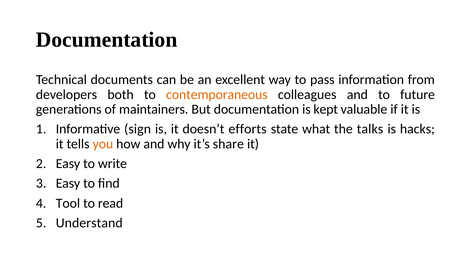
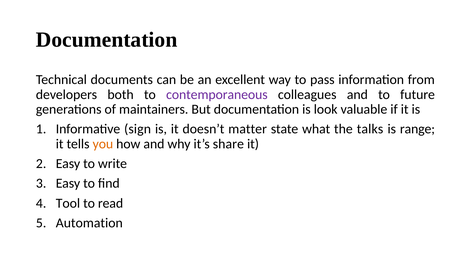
contemporaneous colour: orange -> purple (217, 94)
kept: kept -> look (326, 109)
efforts: efforts -> matter (248, 129)
hacks: hacks -> range (417, 129)
Understand: Understand -> Automation (89, 223)
